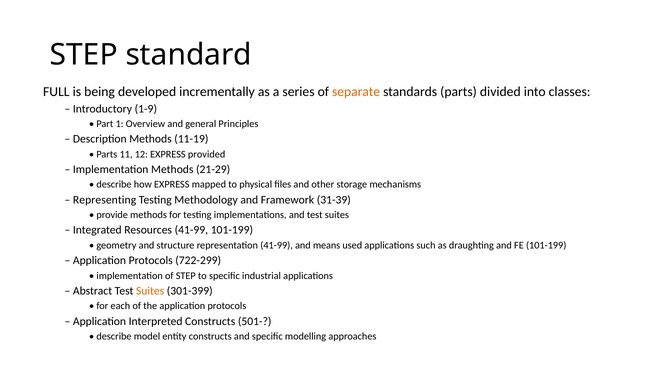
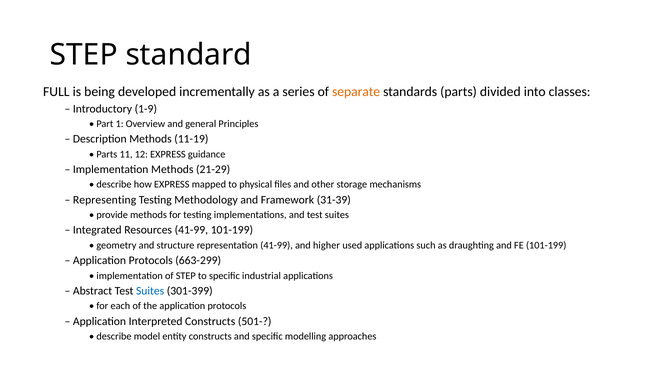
provided: provided -> guidance (207, 154)
means: means -> higher (327, 245)
722-299: 722-299 -> 663-299 (198, 260)
Suites colour: orange -> blue (150, 291)
